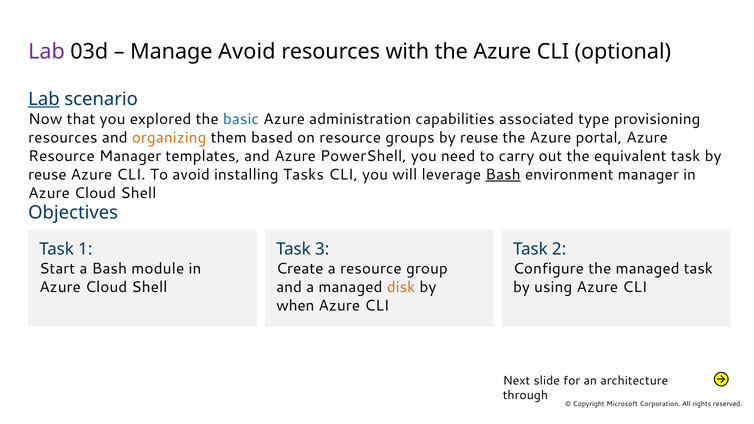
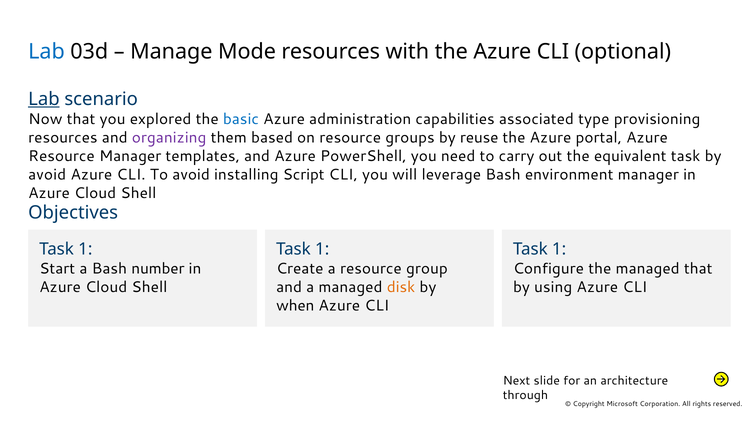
Lab colour: purple -> blue (46, 52)
Manage Avoid: Avoid -> Mode (247, 52)
organizing colour: orange -> purple (169, 138)
reuse: reuse -> avoid (47, 175)
Tasks: Tasks -> Script (304, 175)
Bash underline: present -> none (503, 175)
3: 3 -> 1 (322, 249)
2: 2 -> 1 (559, 249)
module: module -> number (158, 269)
managed task: task -> that (698, 269)
